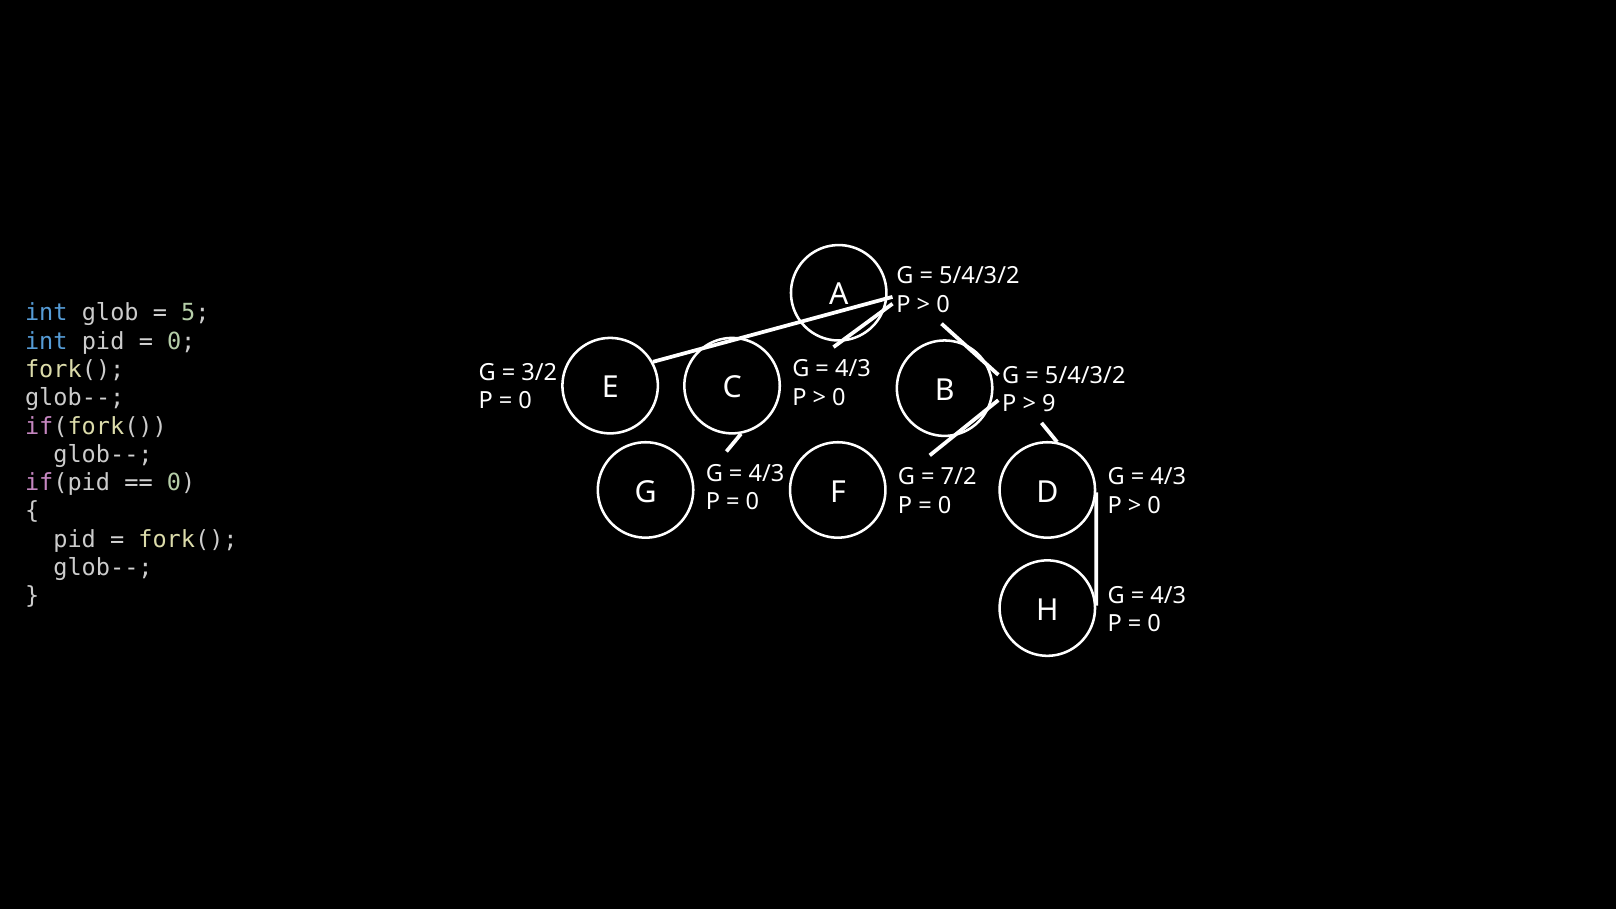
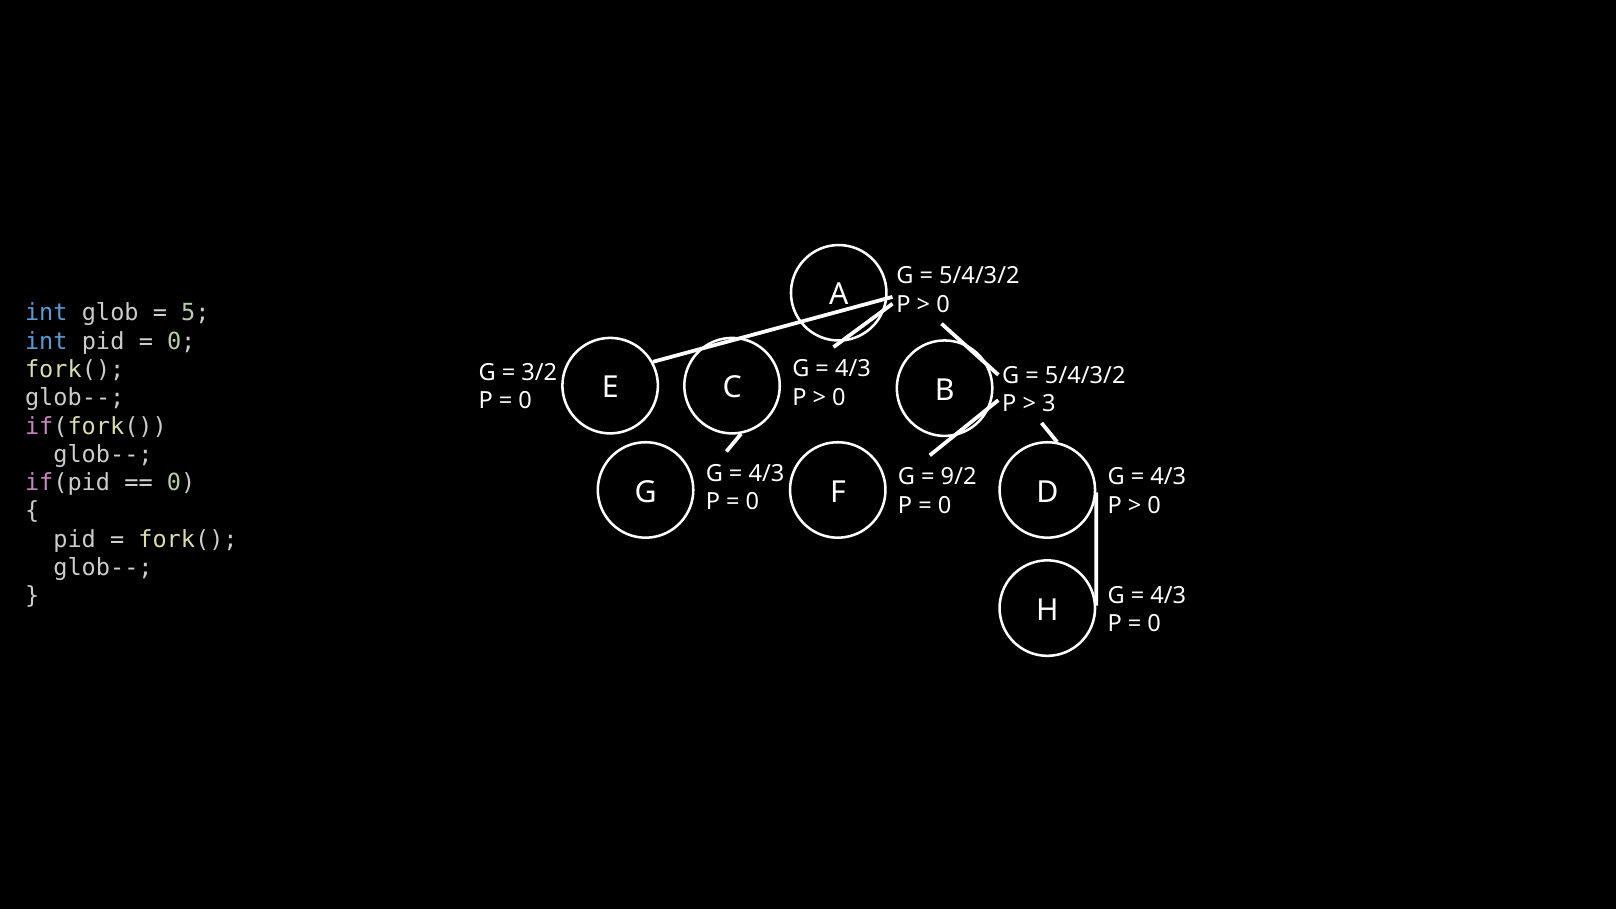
9: 9 -> 3 (1049, 404)
7/2: 7/2 -> 9/2 (959, 477)
